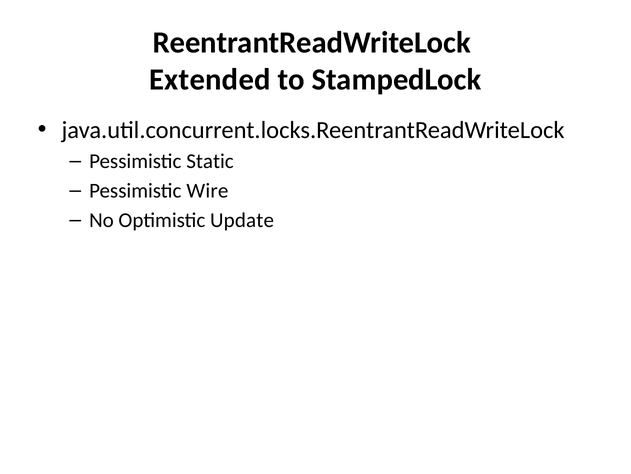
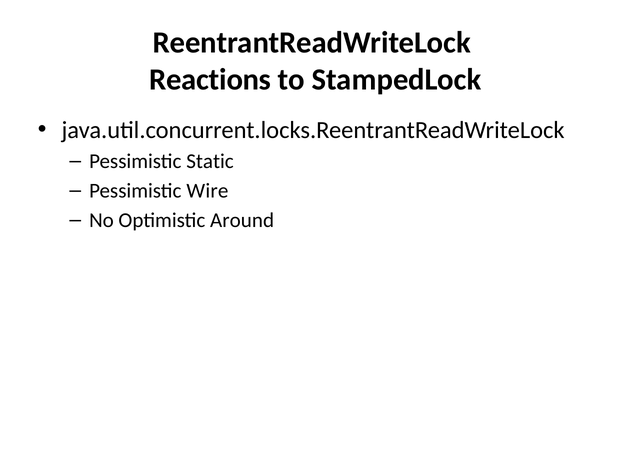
Extended: Extended -> Reactions (210, 79)
Update: Update -> Around (242, 220)
